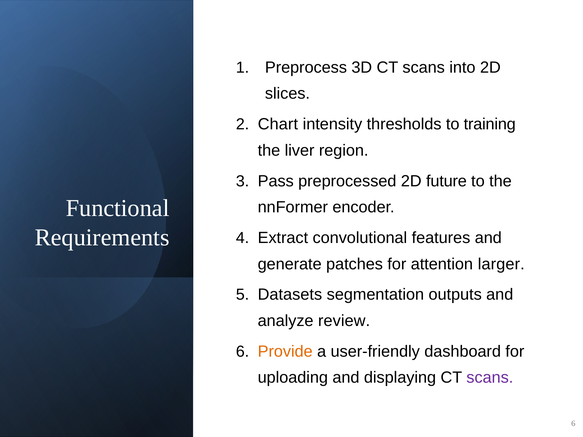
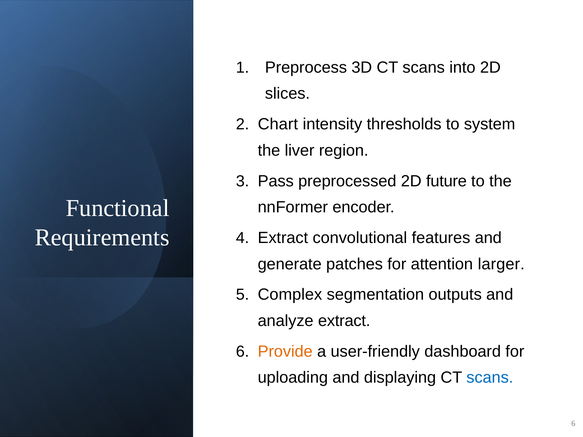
training: training -> system (490, 124)
Datasets: Datasets -> Complex (290, 295)
analyze review: review -> extract (344, 321)
scans colour: purple -> blue (490, 378)
